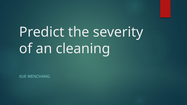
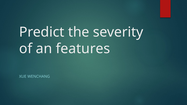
cleaning: cleaning -> features (83, 49)
